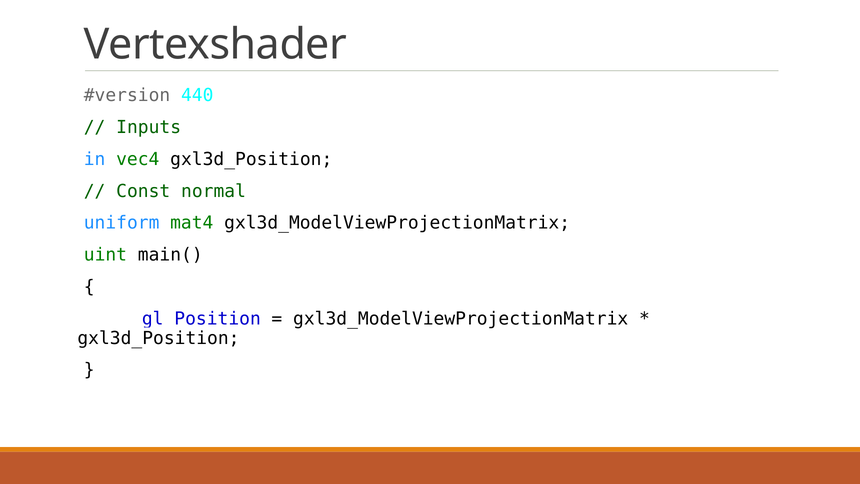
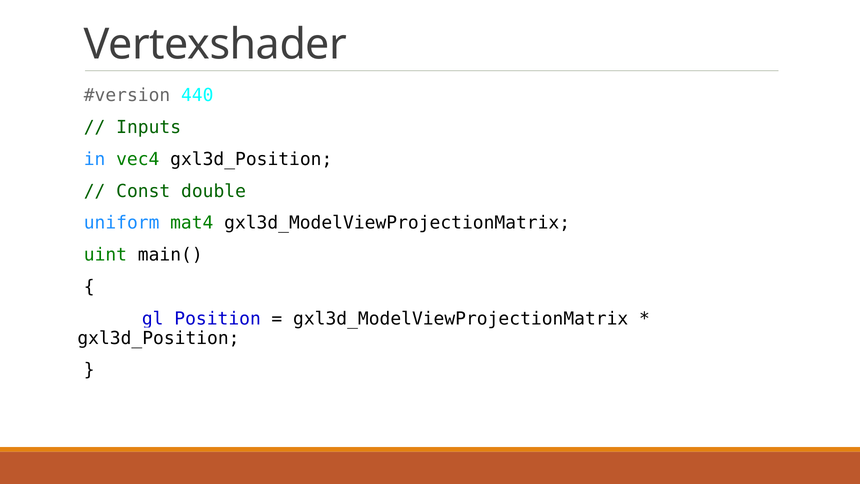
normal: normal -> double (214, 191)
